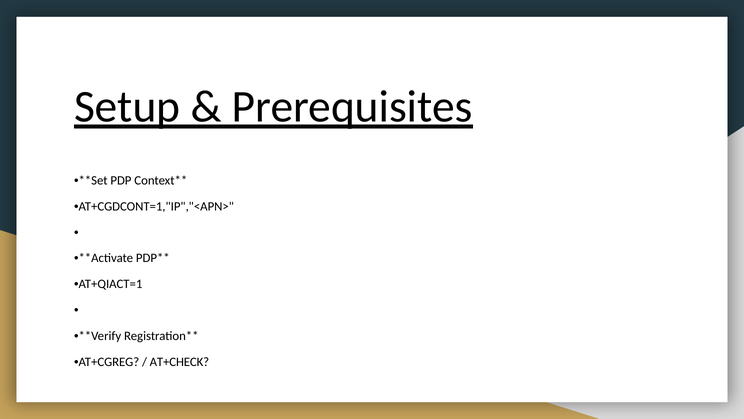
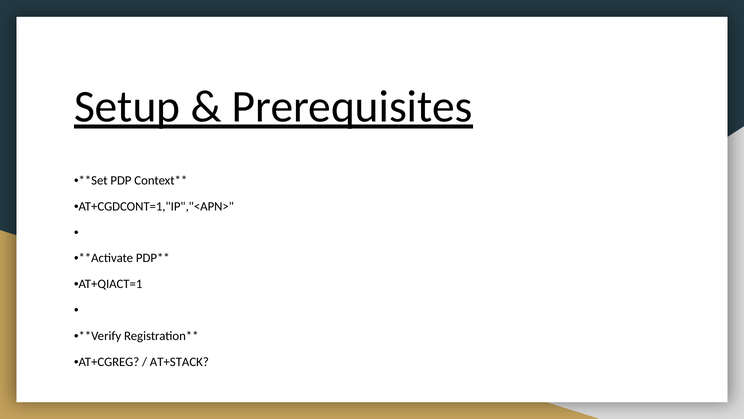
AT+CHECK: AT+CHECK -> AT+STACK (179, 362)
